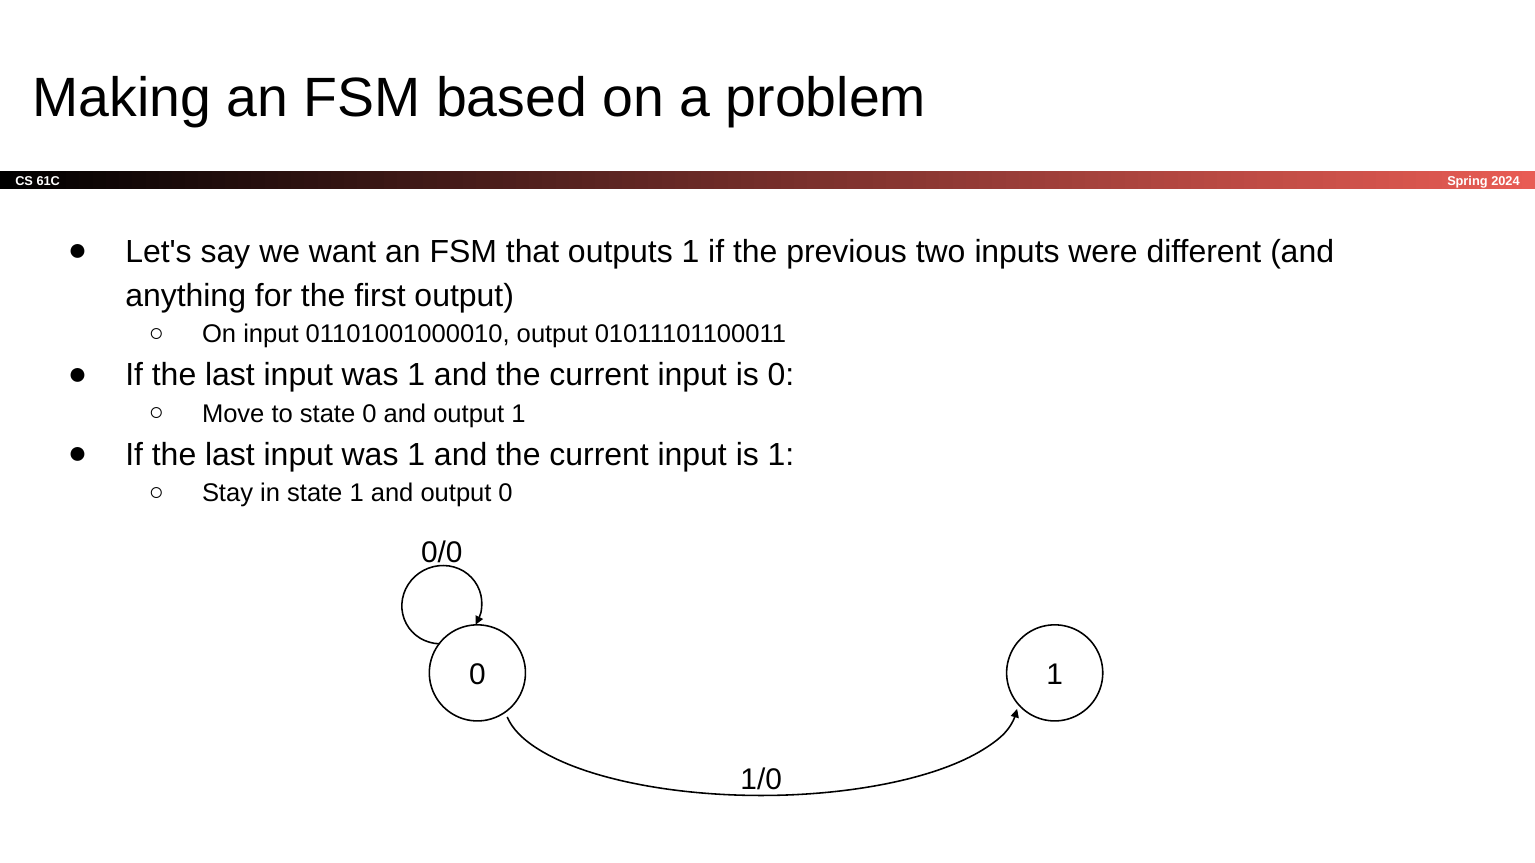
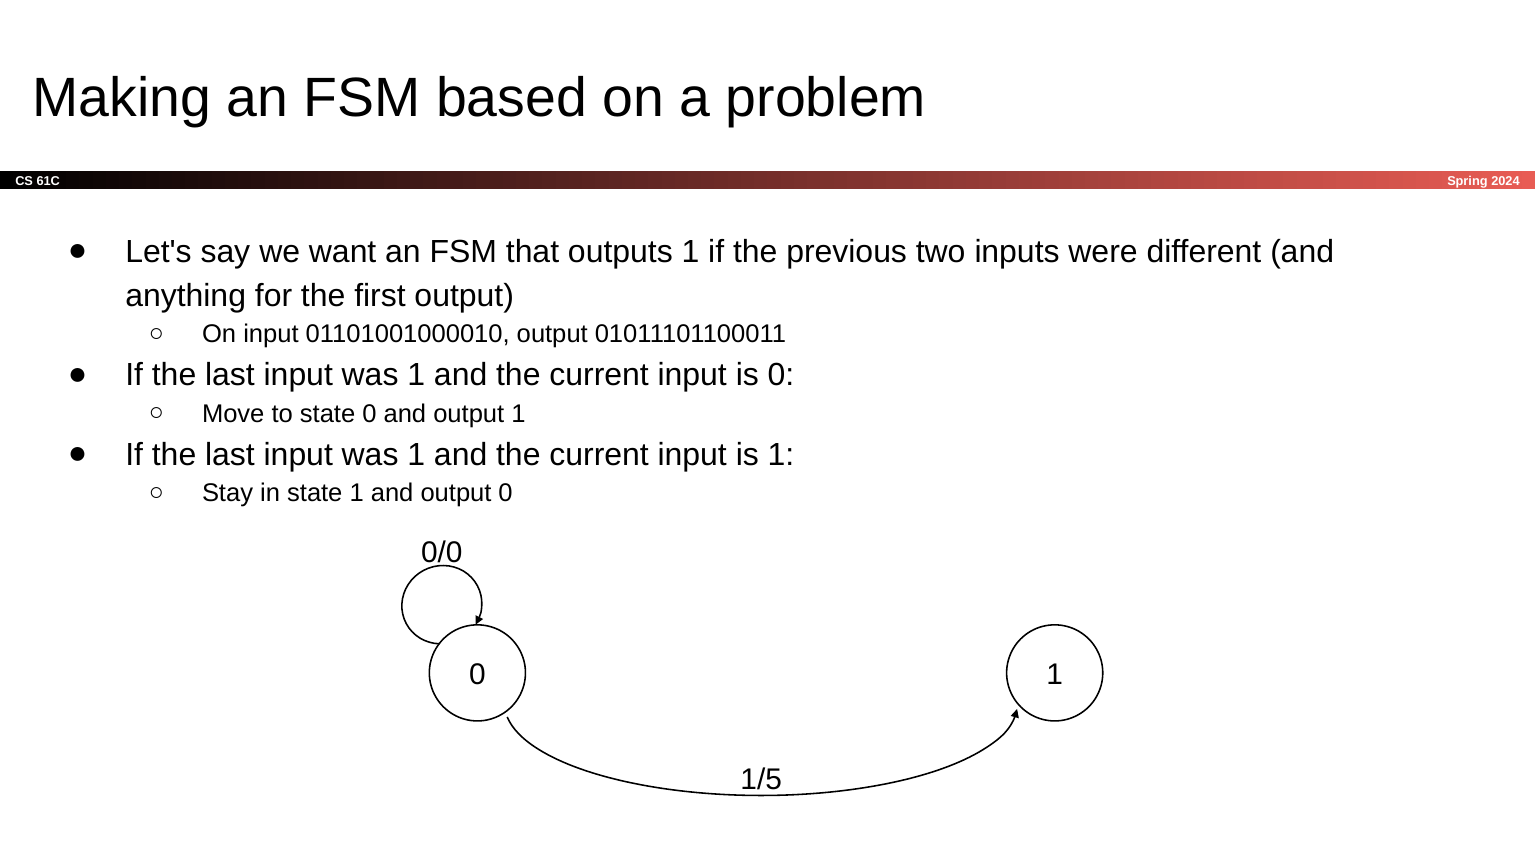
1/0: 1/0 -> 1/5 (761, 780)
